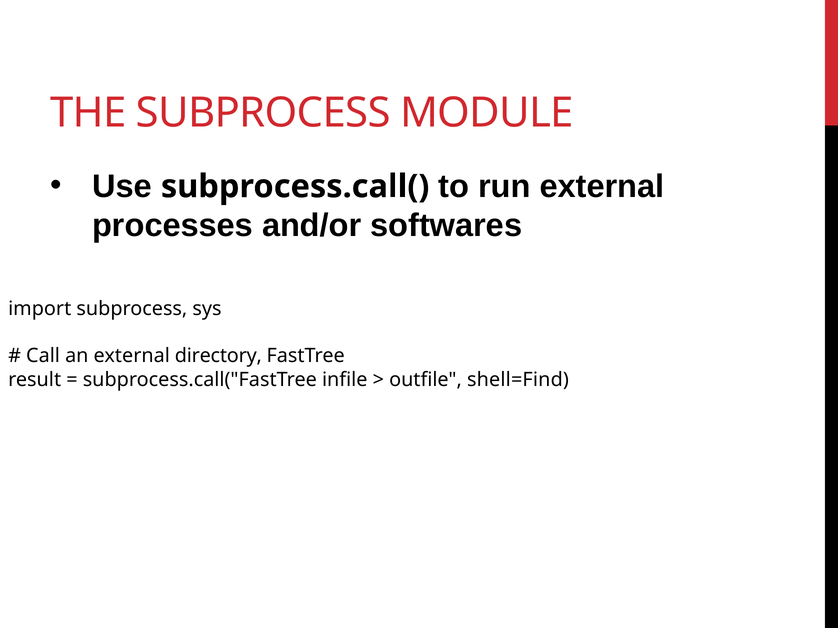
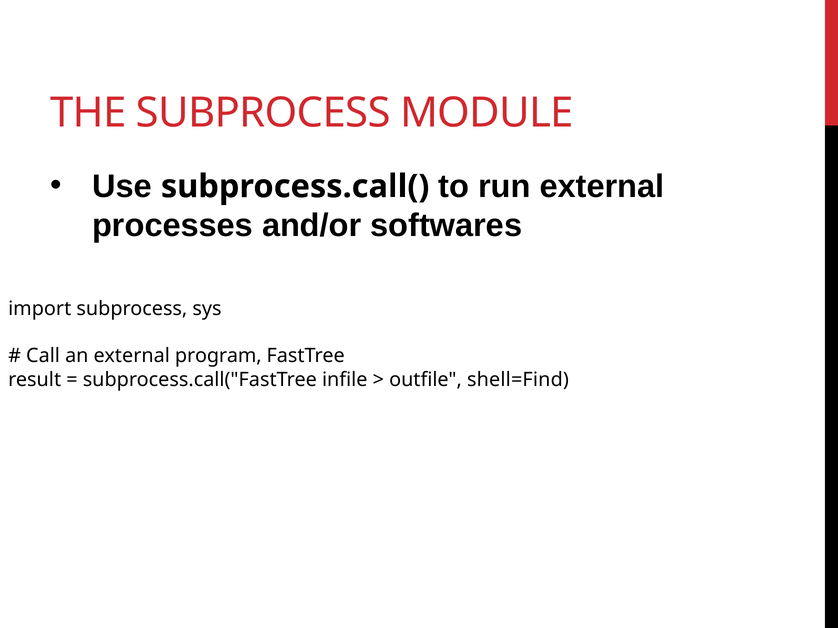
directory: directory -> program (218, 356)
